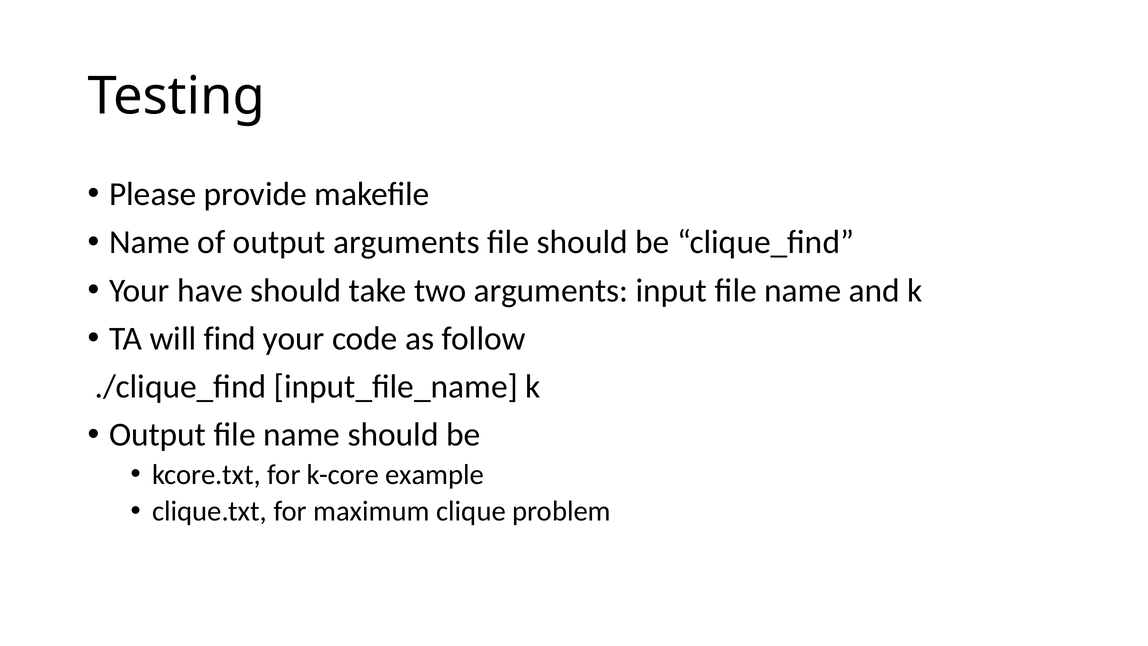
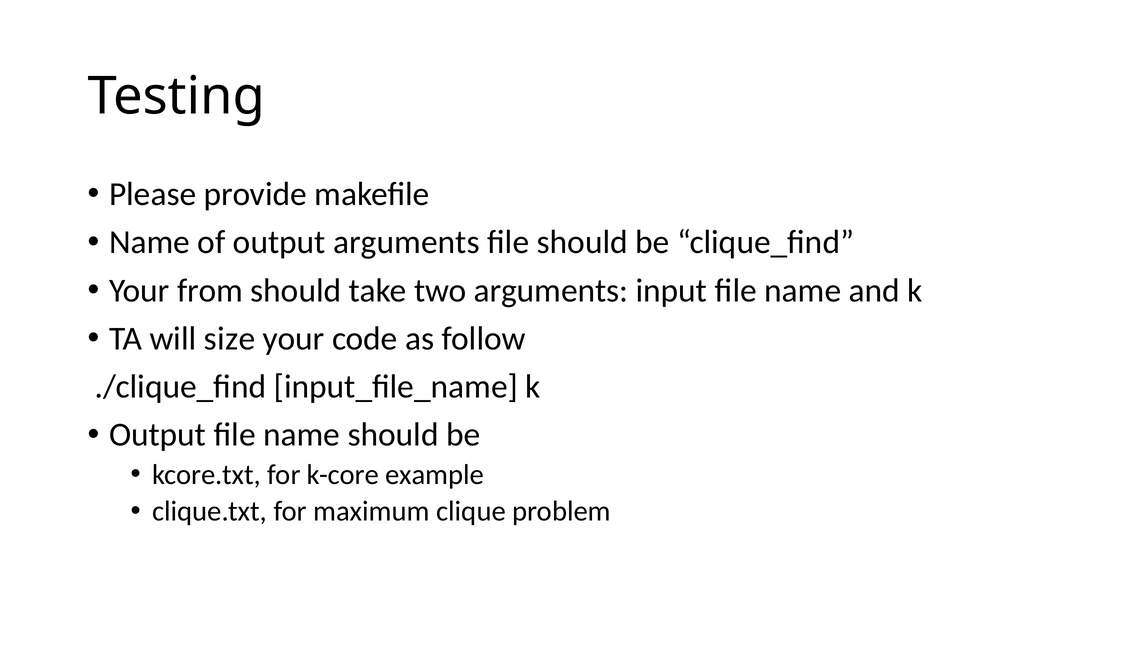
have: have -> from (210, 290)
find: find -> size (230, 338)
